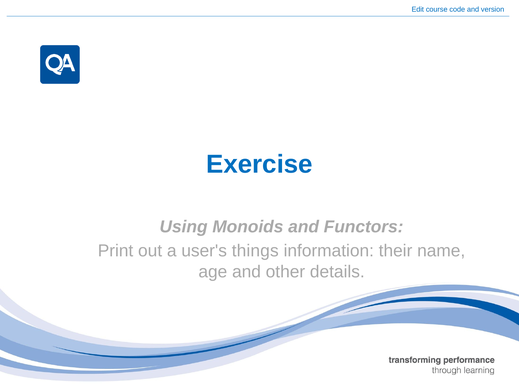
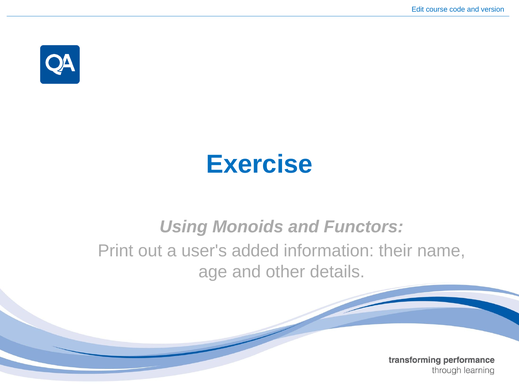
things: things -> added (255, 251)
